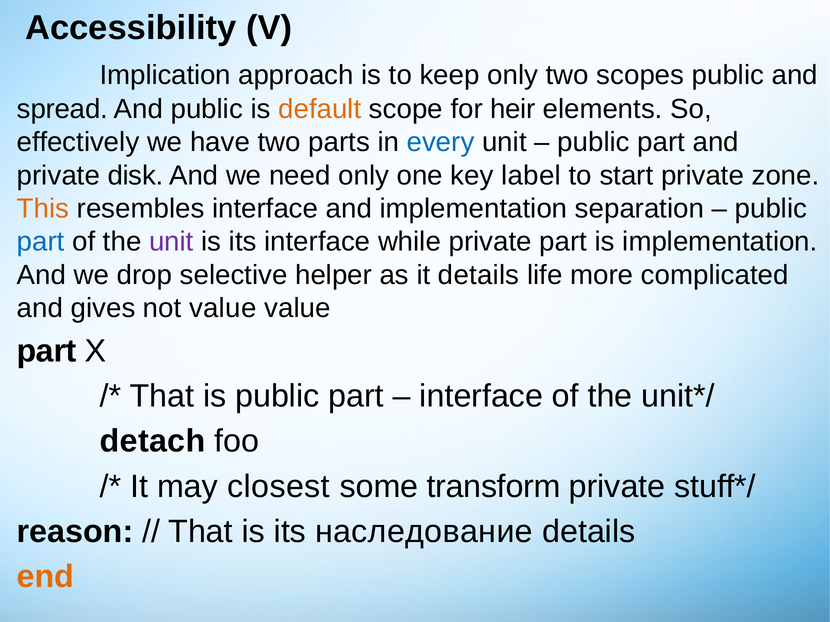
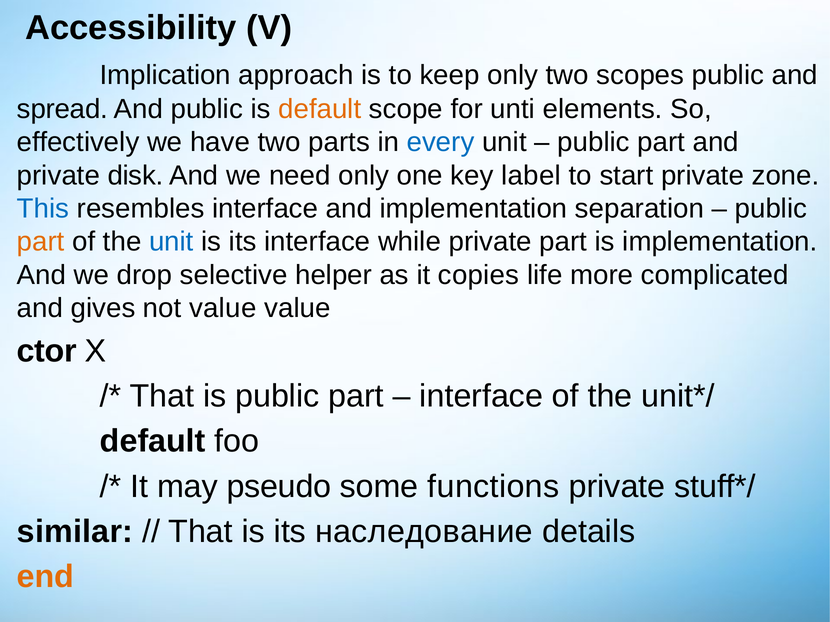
heir: heir -> unti (513, 109)
This colour: orange -> blue (43, 209)
part colour: blue -> orange (41, 242)
unit colour: purple -> blue (171, 242)
it details: details -> copies (479, 275)
part: part -> ctor (47, 351)
detach: detach -> default (153, 442)
closest: closest -> pseudo (279, 487)
transform: transform -> functions (493, 487)
reason: reason -> similar (75, 532)
